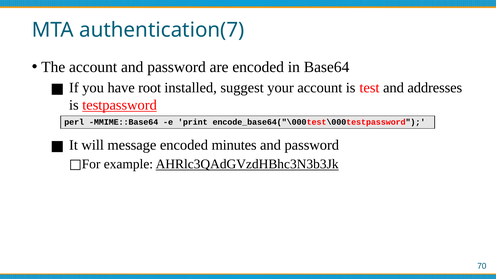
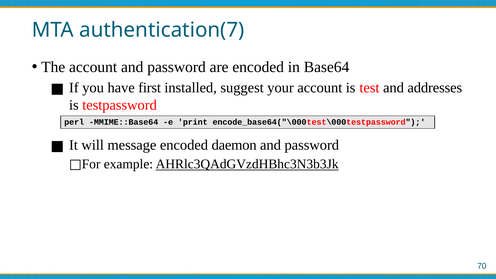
root: root -> first (150, 88)
testpassword underline: present -> none (120, 105)
minutes: minutes -> daemon (234, 145)
